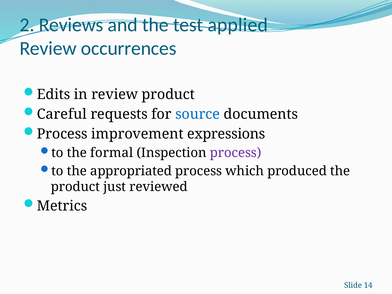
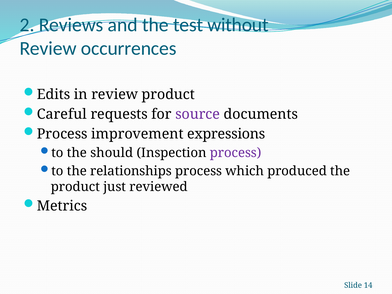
applied: applied -> without (238, 25)
source colour: blue -> purple (198, 114)
formal: formal -> should (112, 153)
appropriated: appropriated -> relationships (131, 171)
